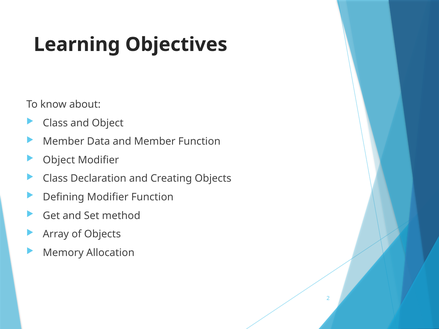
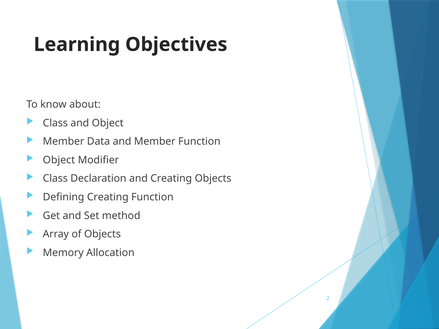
Defining Modifier: Modifier -> Creating (108, 197)
